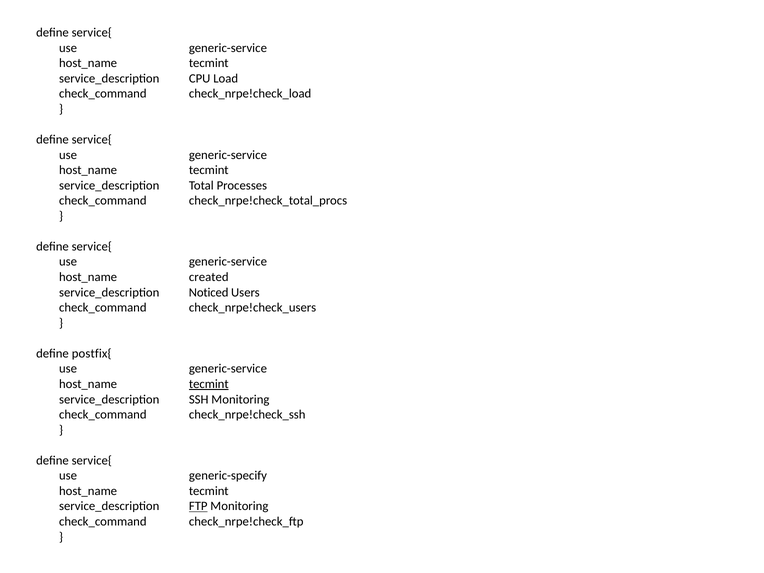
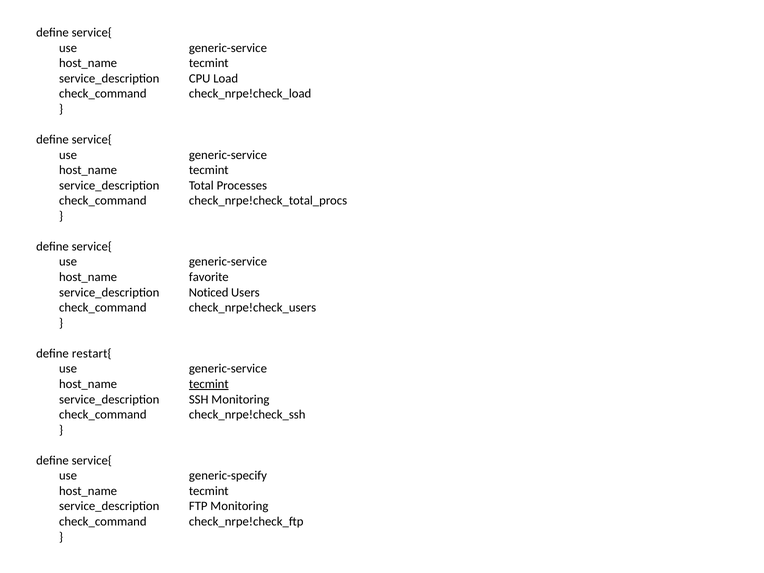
created: created -> favorite (209, 277)
postfix{: postfix{ -> restart{ (92, 353)
FTP underline: present -> none (198, 506)
